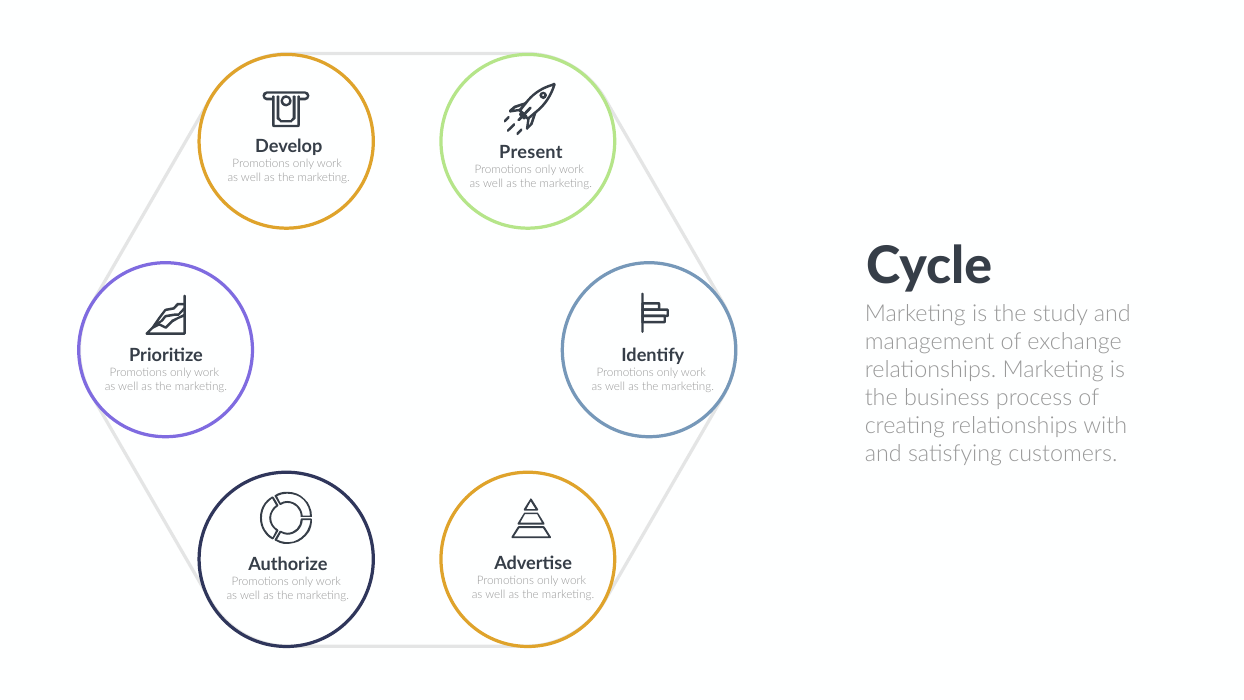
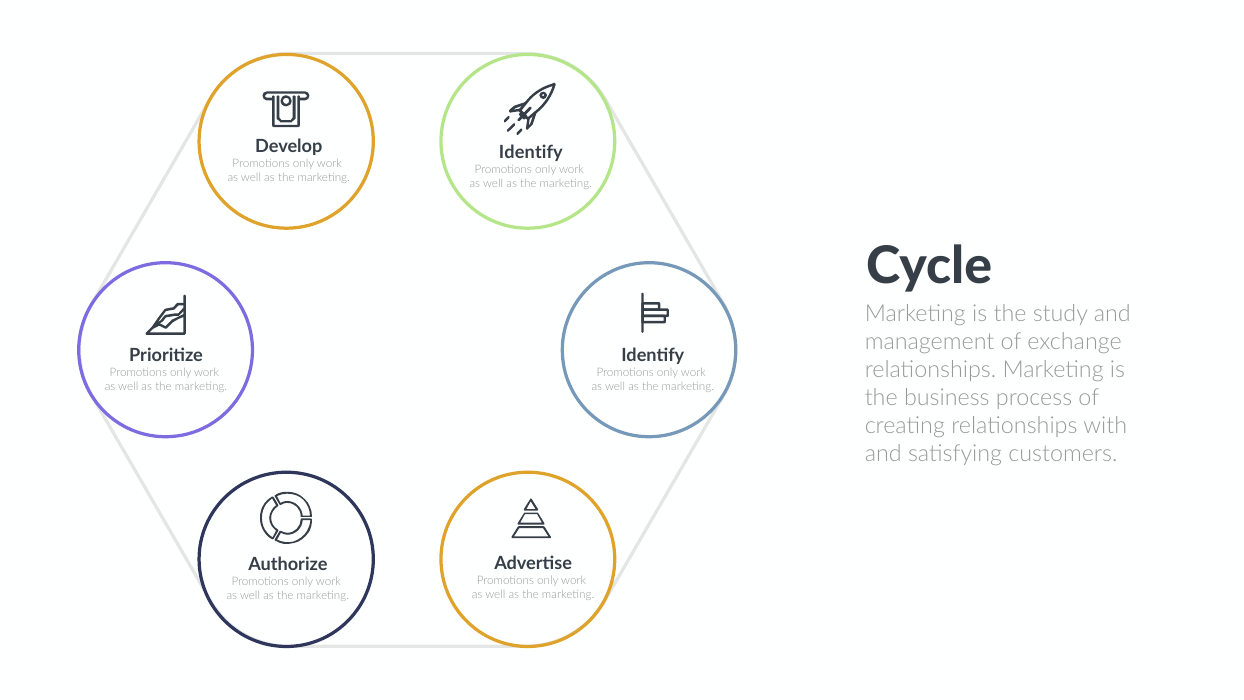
Present: Present -> Identify (531, 152)
